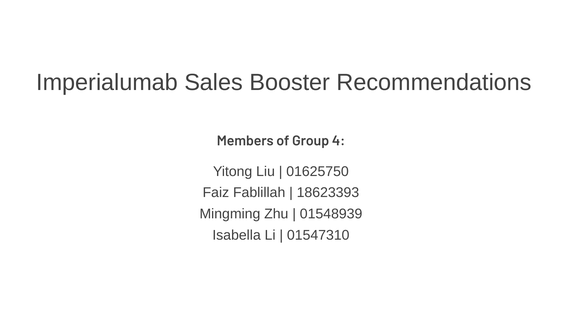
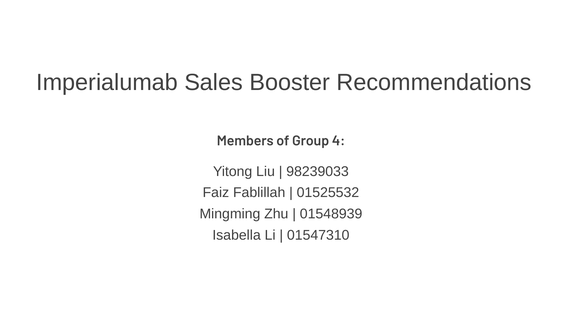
01625750: 01625750 -> 98239033 (318, 171)
18623393: 18623393 -> 01525532 (328, 193)
